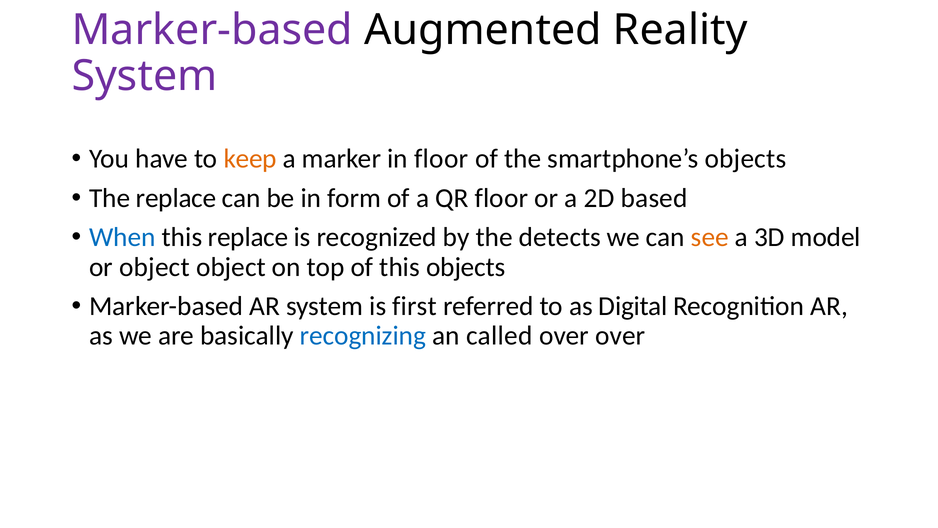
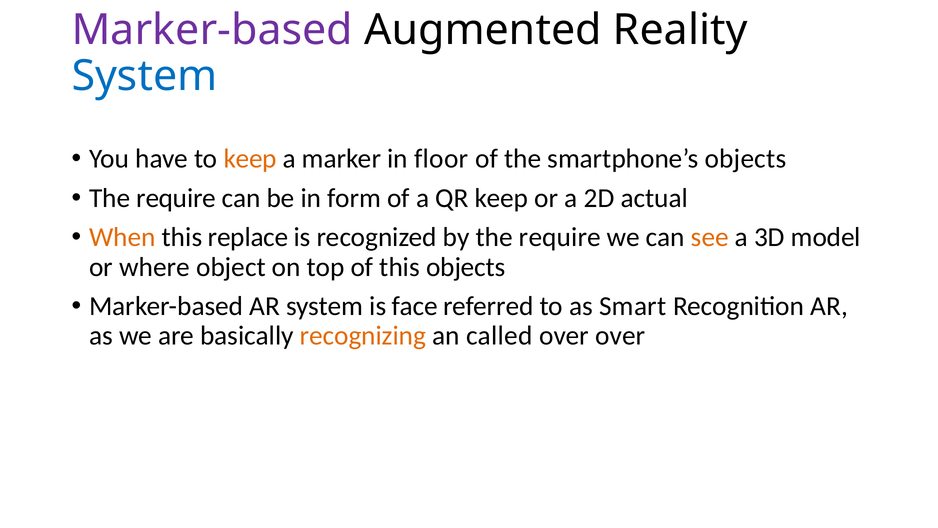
System colour: purple -> blue (144, 76)
replace: replace -> require (176, 198)
QR floor: floor -> keep (501, 198)
based: based -> actual (654, 198)
When colour: blue -> orange (122, 237)
by the detects: detects -> require (560, 237)
or object: object -> where (155, 267)
first: first -> face (415, 306)
Digital: Digital -> Smart (633, 306)
recognizing colour: blue -> orange (363, 336)
